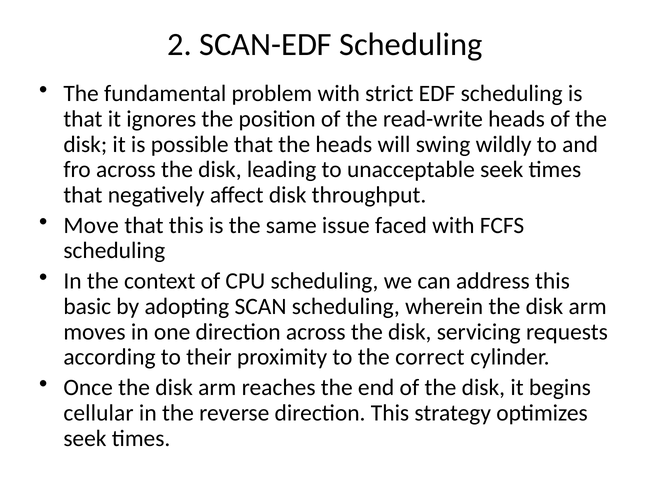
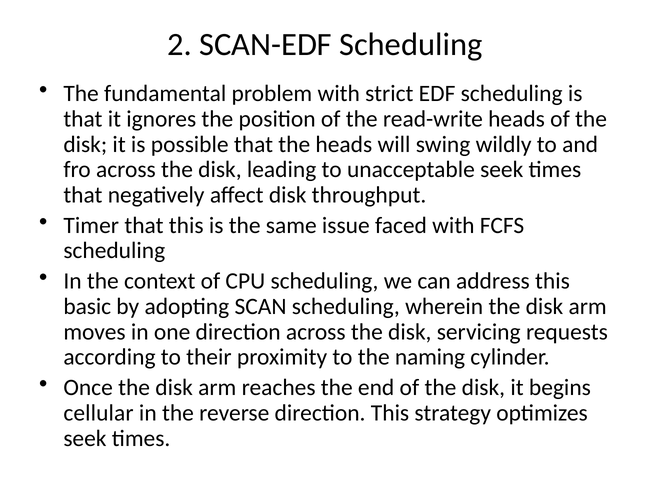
Move: Move -> Timer (91, 226)
correct: correct -> naming (430, 358)
